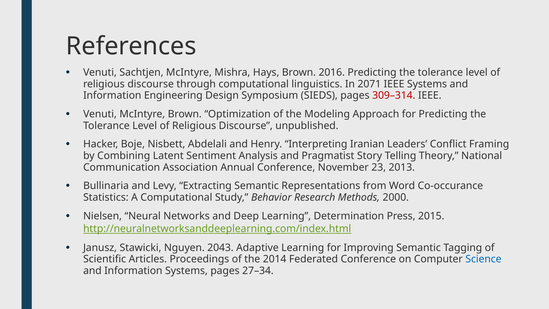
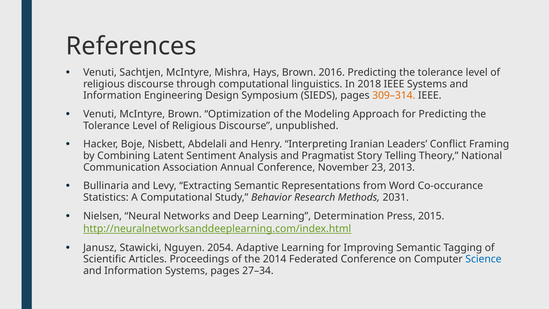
2071: 2071 -> 2018 (369, 84)
309–314 colour: red -> orange (394, 96)
2000: 2000 -> 2031 (396, 197)
2043: 2043 -> 2054 (220, 247)
